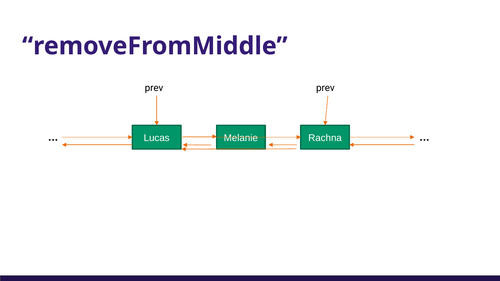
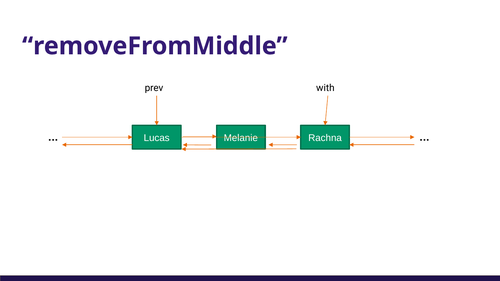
prev: prev -> with (325, 88)
